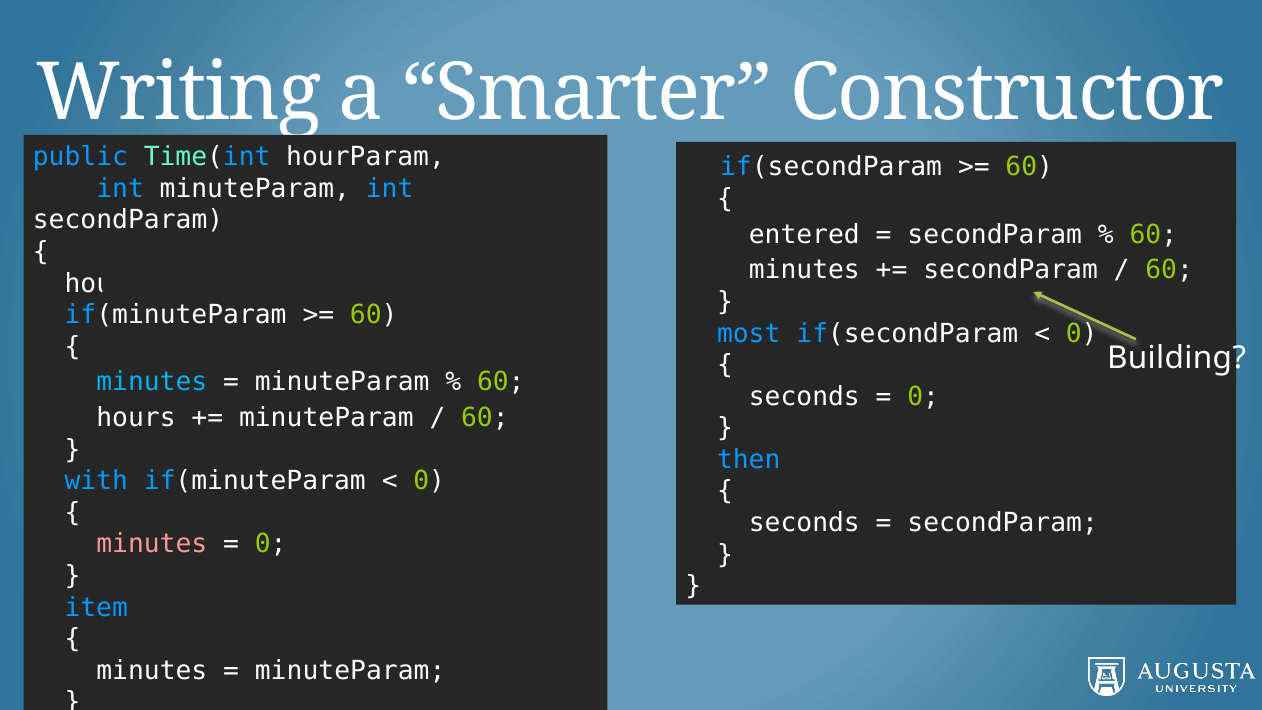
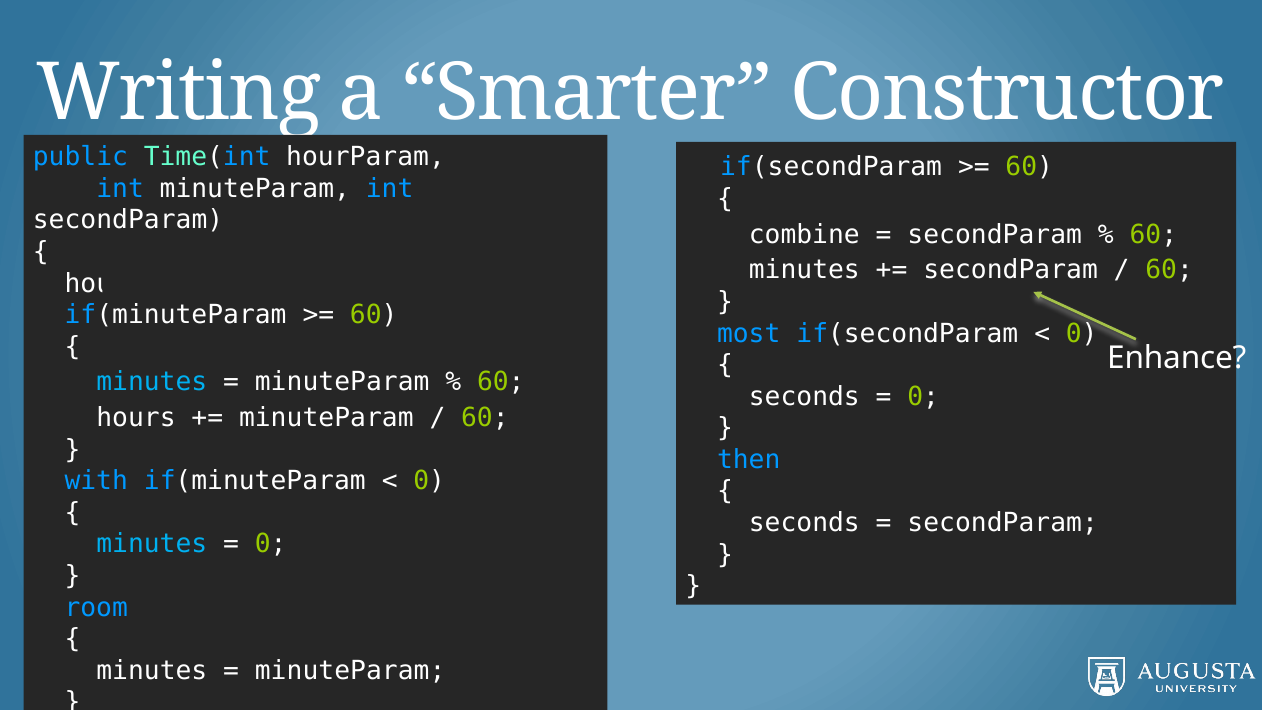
entered: entered -> combine (804, 235)
Building: Building -> Enhance (1177, 359)
minutes colour: pink -> light blue (152, 544)
item: item -> room (96, 607)
